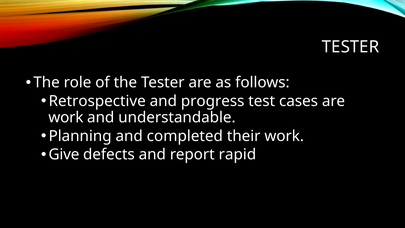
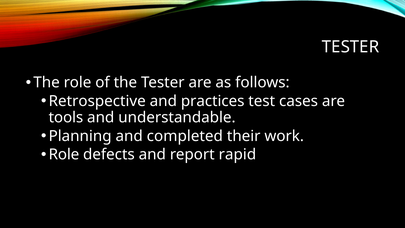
progress: progress -> practices (213, 101)
work: work -> tools (66, 117)
Give: Give -> Role (64, 154)
